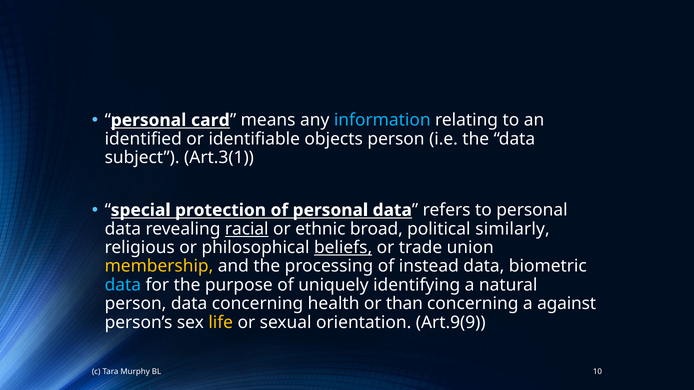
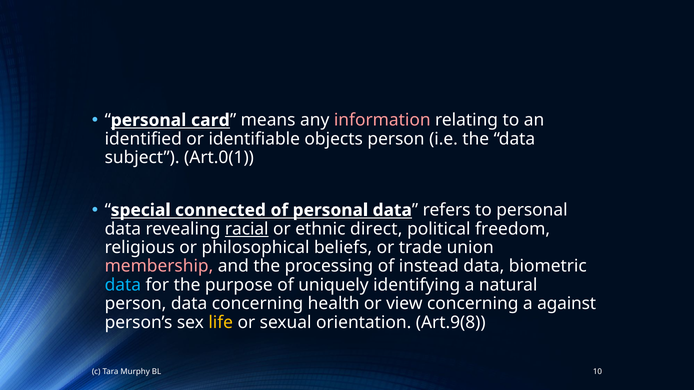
information colour: light blue -> pink (382, 120)
Art.3(1: Art.3(1 -> Art.0(1 (219, 158)
protection: protection -> connected (220, 210)
broad: broad -> direct (376, 229)
similarly: similarly -> freedom (513, 229)
beliefs underline: present -> none (343, 248)
membership colour: yellow -> pink (159, 267)
than: than -> view (404, 304)
Art.9(9: Art.9(9 -> Art.9(8 (451, 323)
